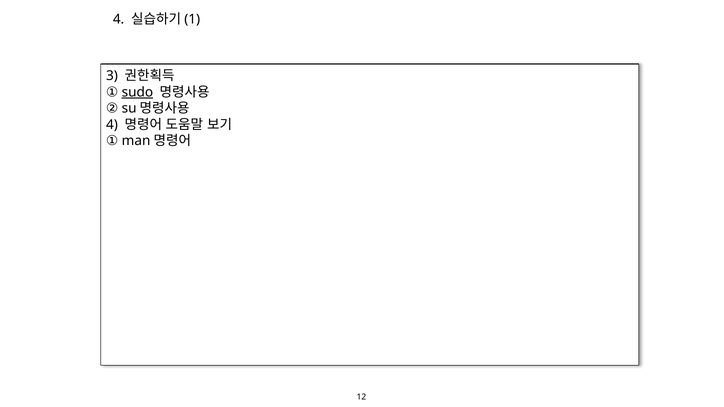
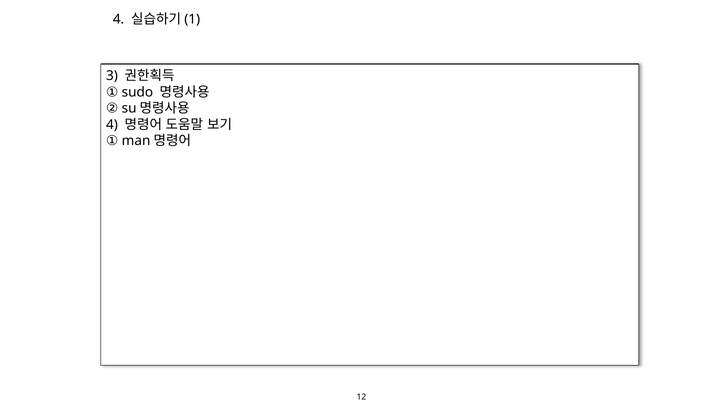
sudo underline: present -> none (137, 92)
